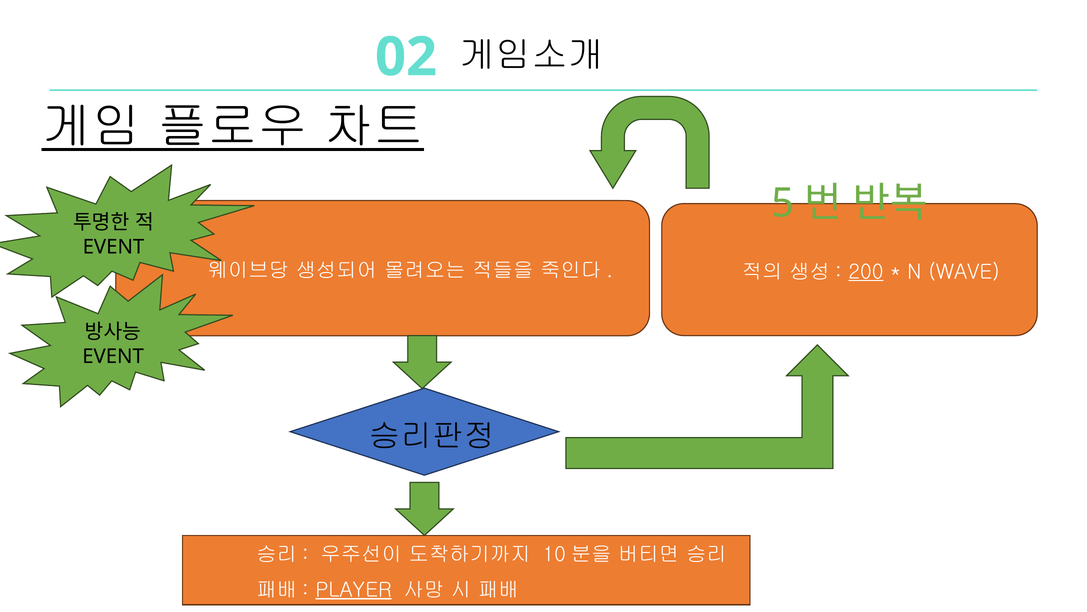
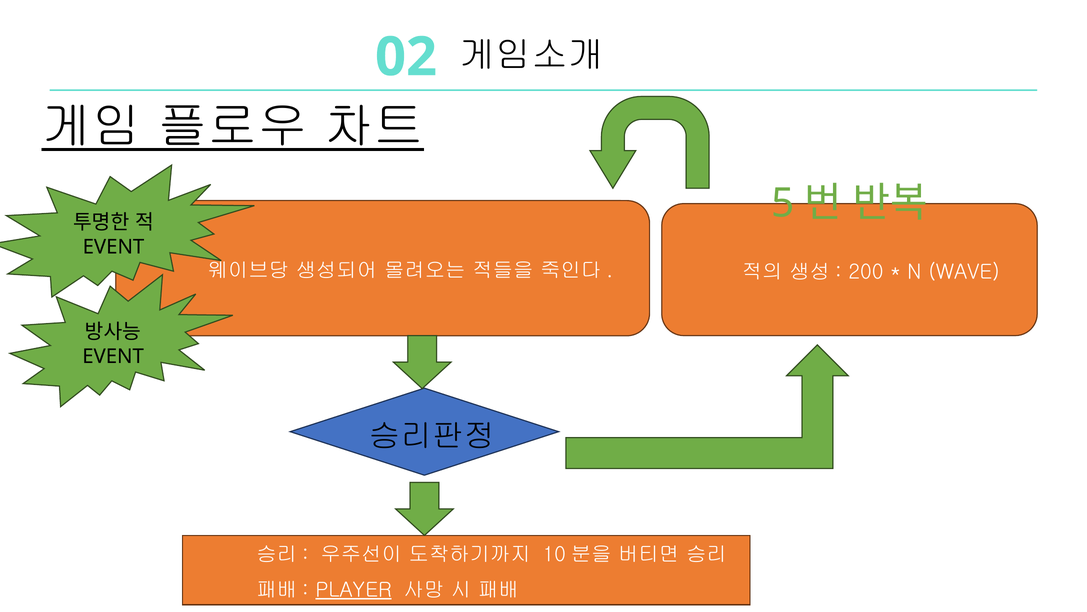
200 underline: present -> none (866, 272)
